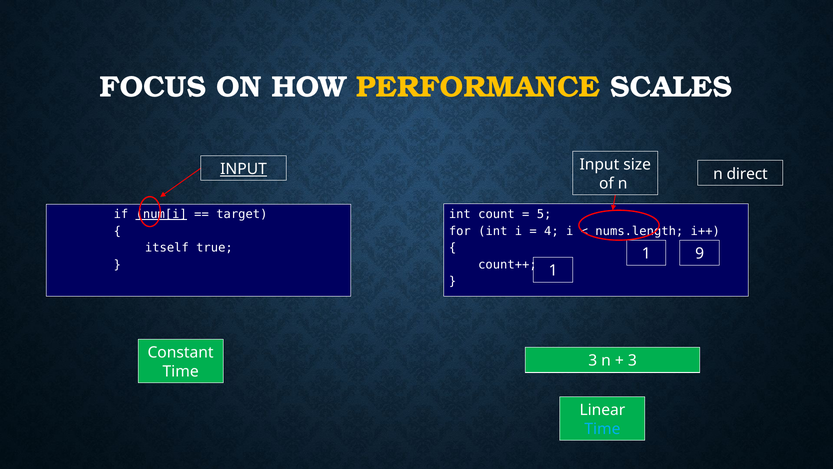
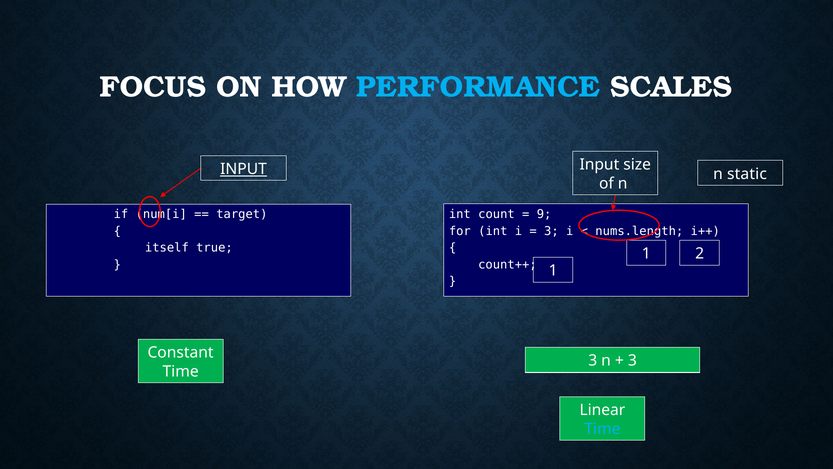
PERFORMANCE colour: yellow -> light blue (478, 87)
direct: direct -> static (747, 174)
5: 5 -> 9 (544, 214)
num[i underline: present -> none (161, 214)
4: 4 -> 3 (551, 231)
9: 9 -> 2 (700, 253)
